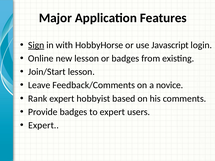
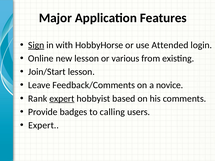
Javascript: Javascript -> Attended (170, 45)
or badges: badges -> various (125, 59)
expert underline: none -> present (62, 99)
to expert: expert -> calling (112, 112)
